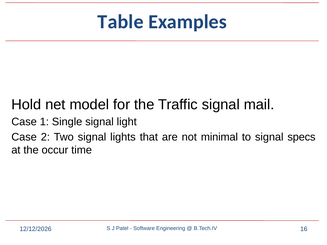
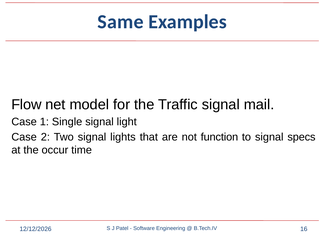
Table: Table -> Same (121, 22)
Hold: Hold -> Flow (26, 105)
minimal: minimal -> function (219, 137)
